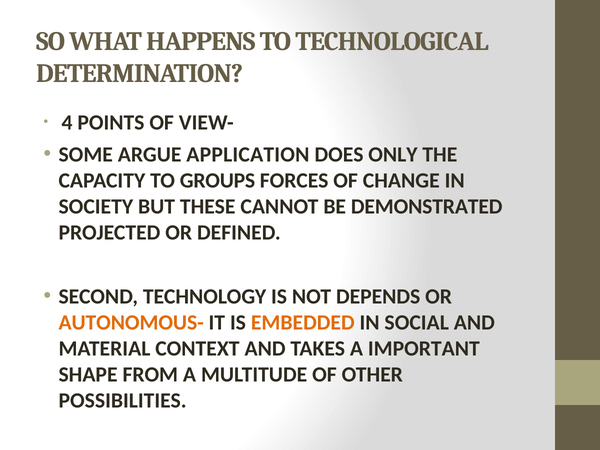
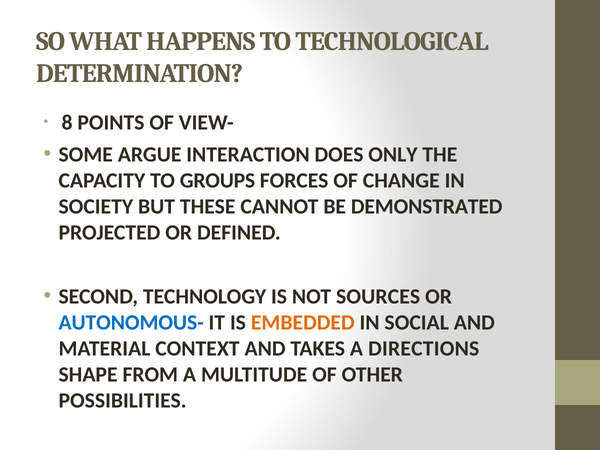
4: 4 -> 8 (67, 123)
APPLICATION: APPLICATION -> INTERACTION (248, 154)
DEPENDS: DEPENDS -> SOURCES (378, 296)
AUTONOMOUS- colour: orange -> blue (131, 322)
IMPORTANT: IMPORTANT -> DIRECTIONS (424, 348)
